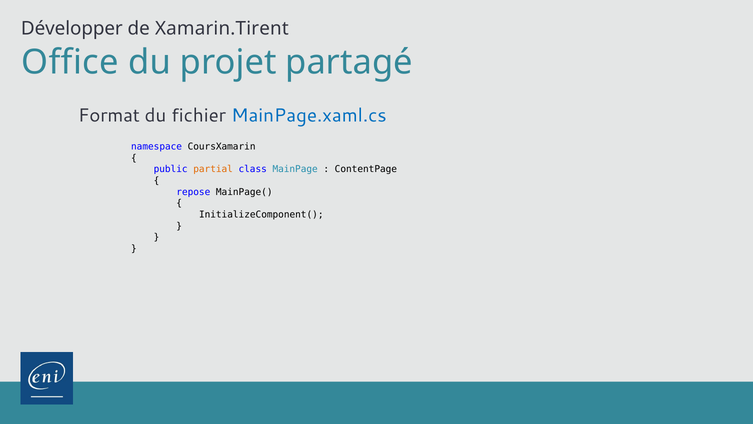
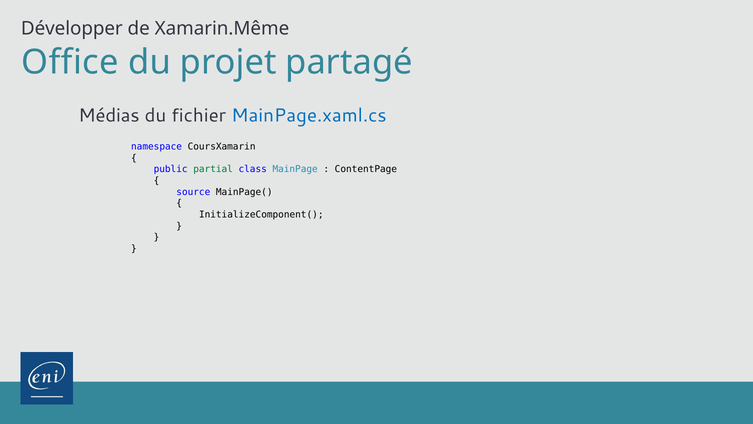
Xamarin.Tirent: Xamarin.Tirent -> Xamarin.Même (222, 28)
Format: Format -> Médias (109, 115)
partial colour: orange -> green (213, 169)
repose: repose -> source (193, 192)
